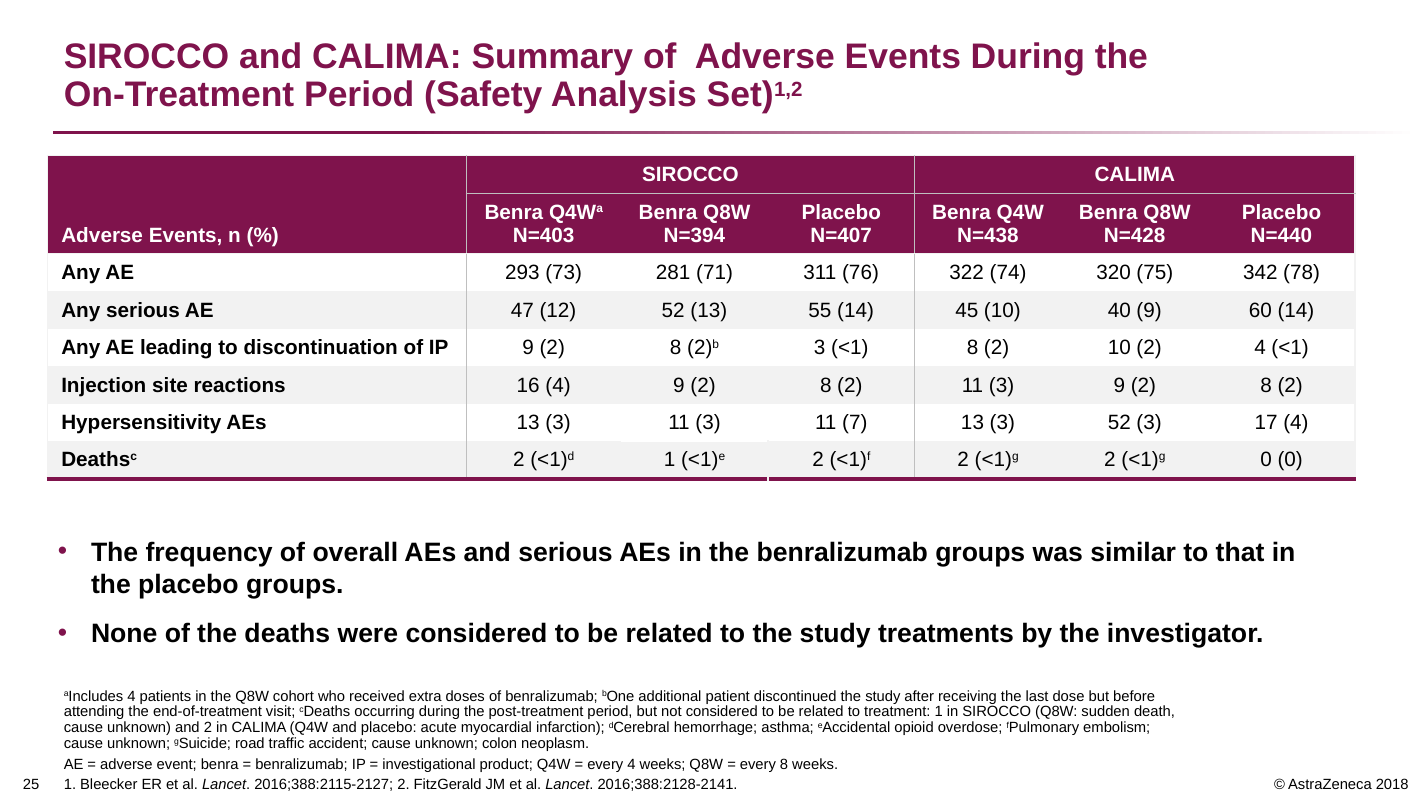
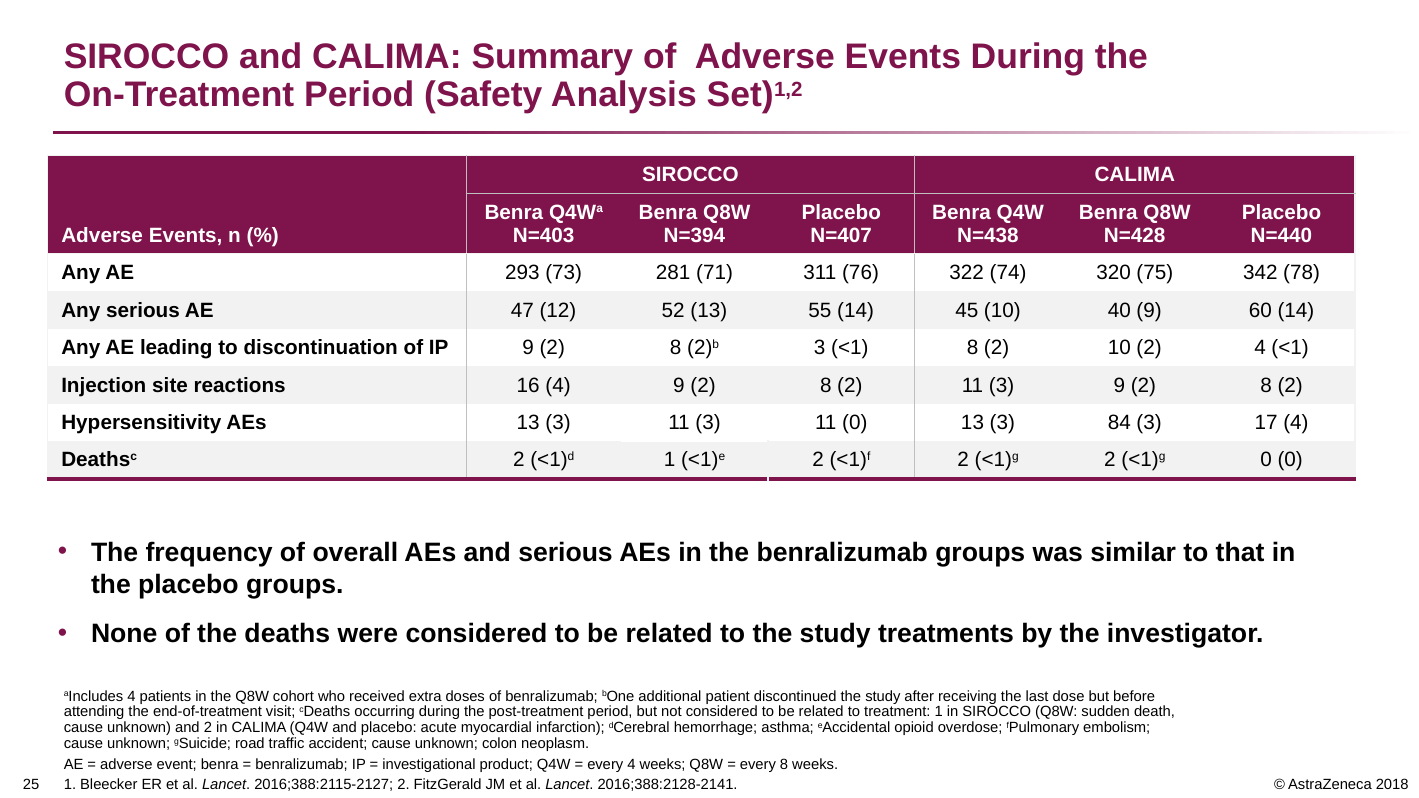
11 7: 7 -> 0 (855, 423)
3 52: 52 -> 84 (1119, 423)
